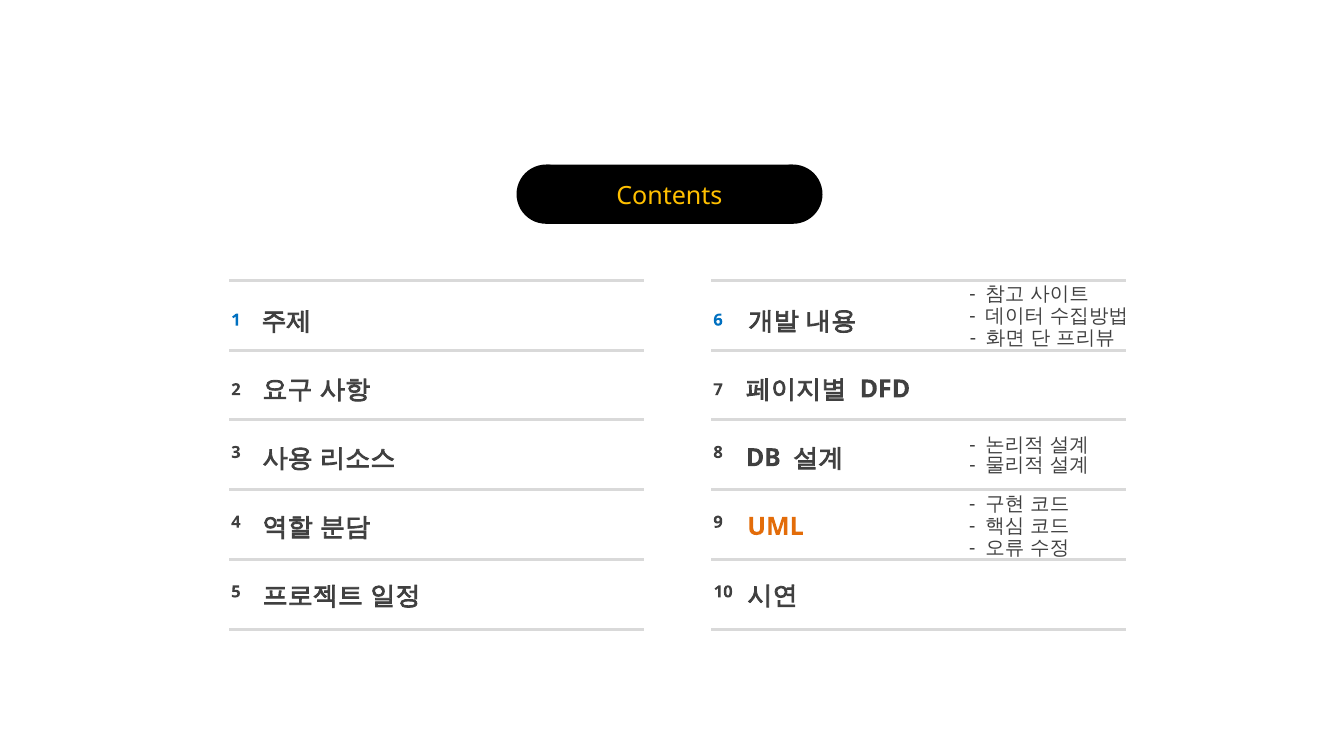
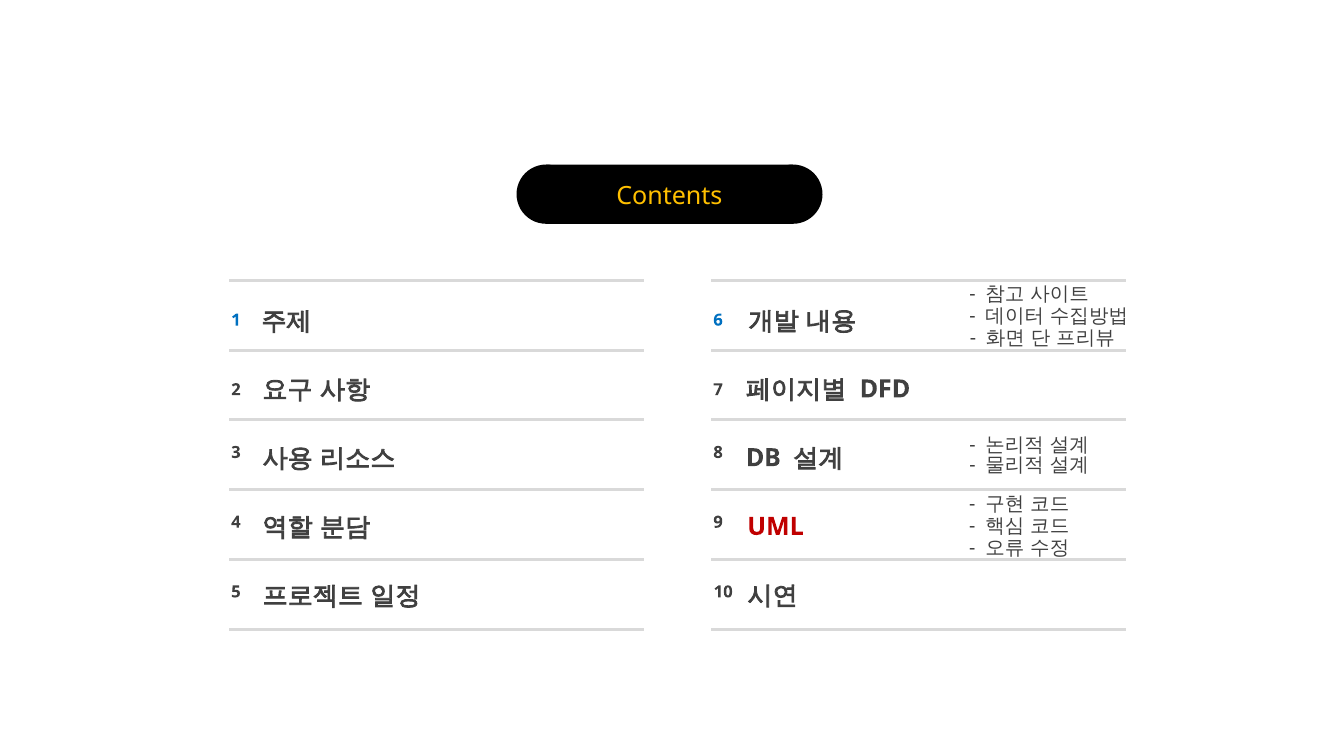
UML colour: orange -> red (775, 526)
